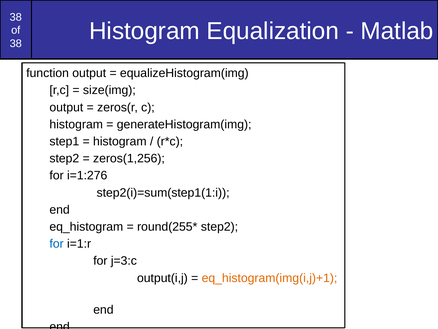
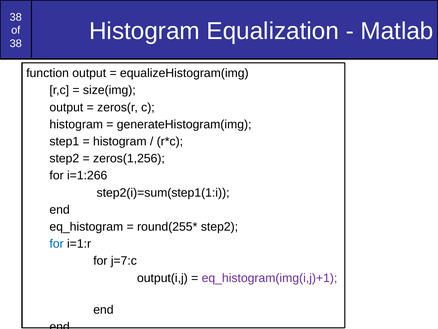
i=1:276: i=1:276 -> i=1:266 (87, 175)
j=3:c: j=3:c -> j=7:c (124, 261)
eq_histogram(img(i,j)+1 colour: orange -> purple (269, 278)
